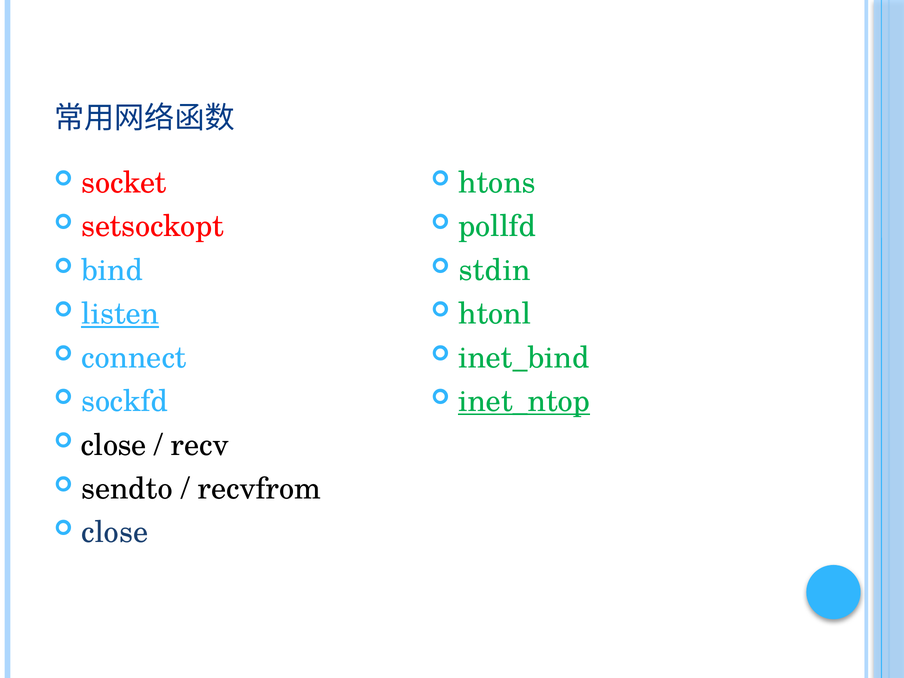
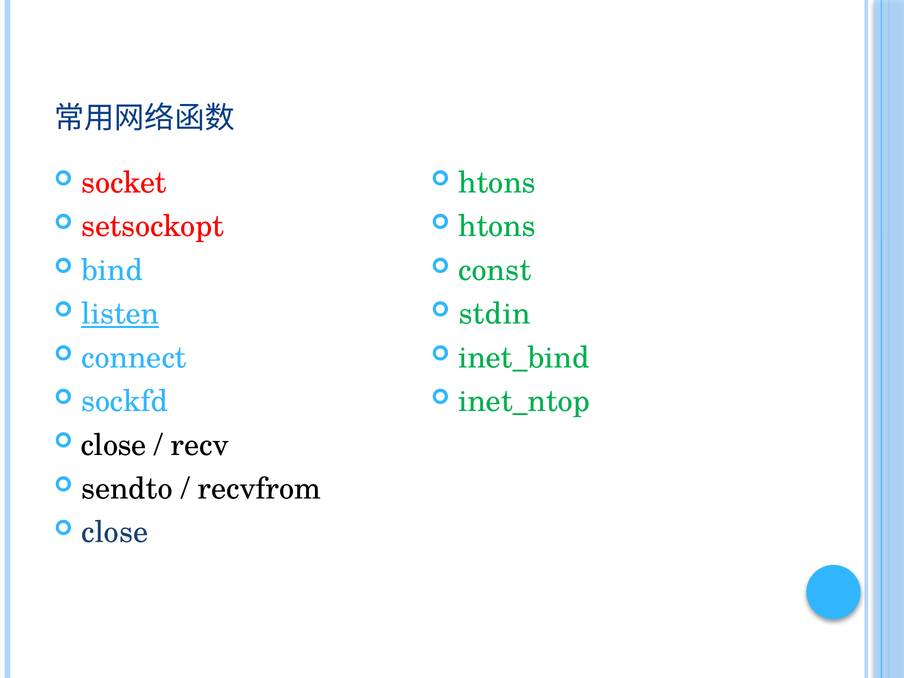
pollfd: pollfd -> htons (497, 227)
stdin: stdin -> const (495, 270)
htonl: htonl -> stdin (495, 314)
inet_ntop underline: present -> none (524, 401)
